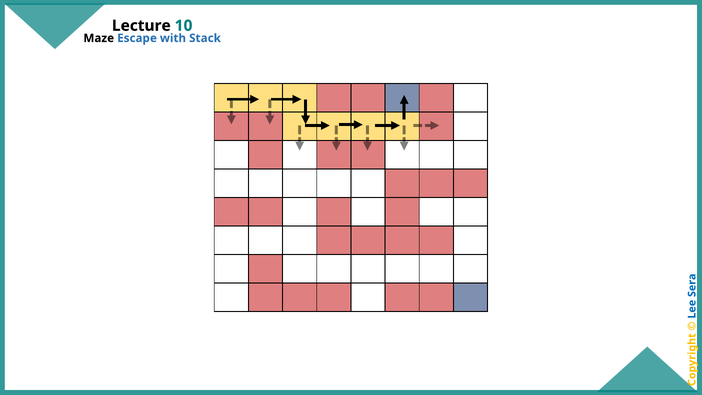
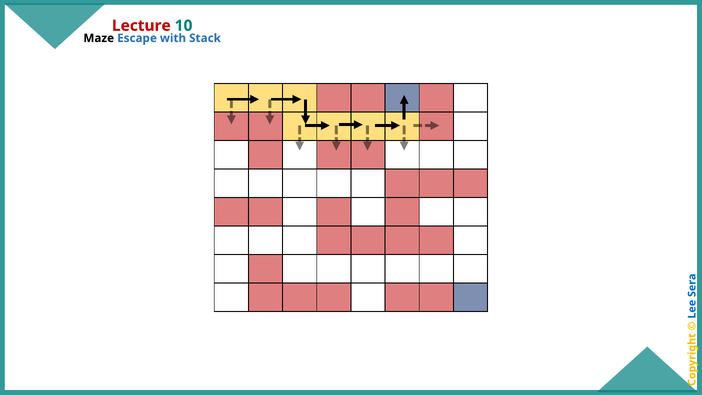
Lecture colour: black -> red (141, 26)
